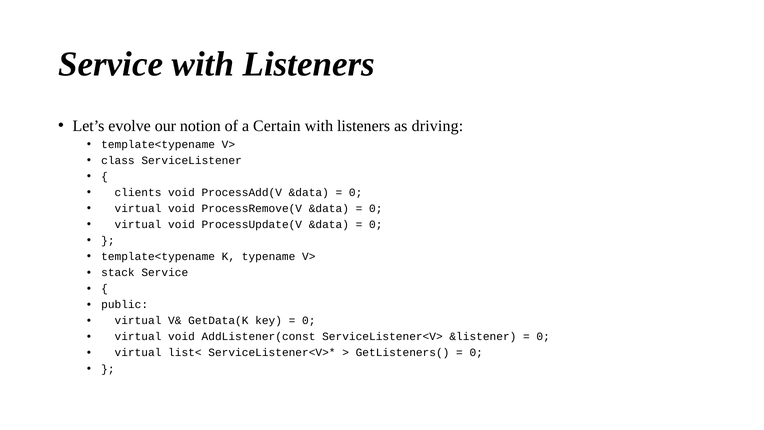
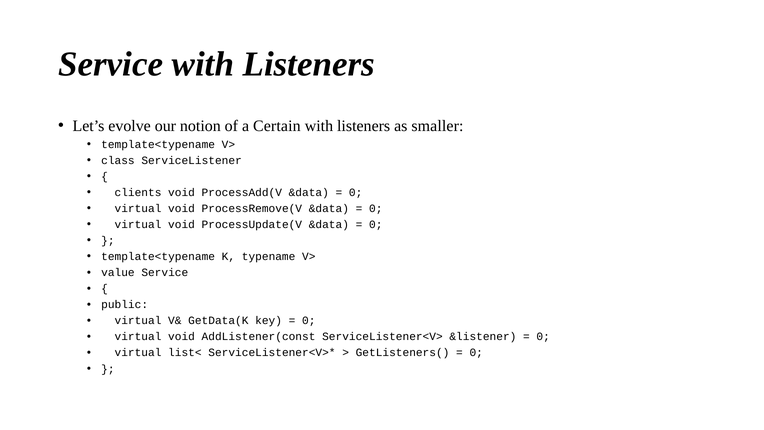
driving: driving -> smaller (437, 126)
stack: stack -> value (118, 273)
